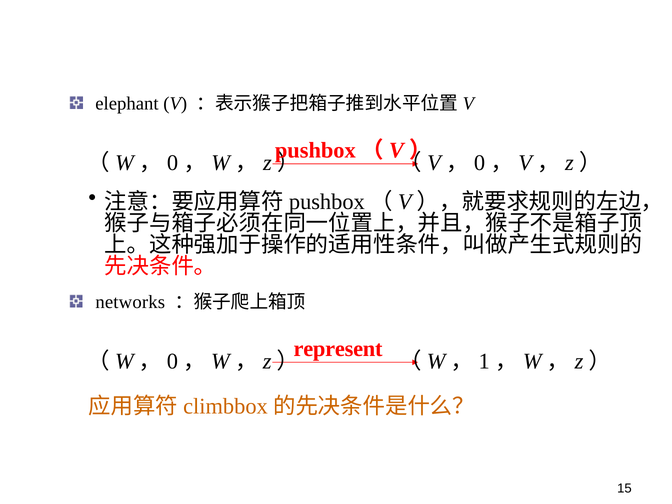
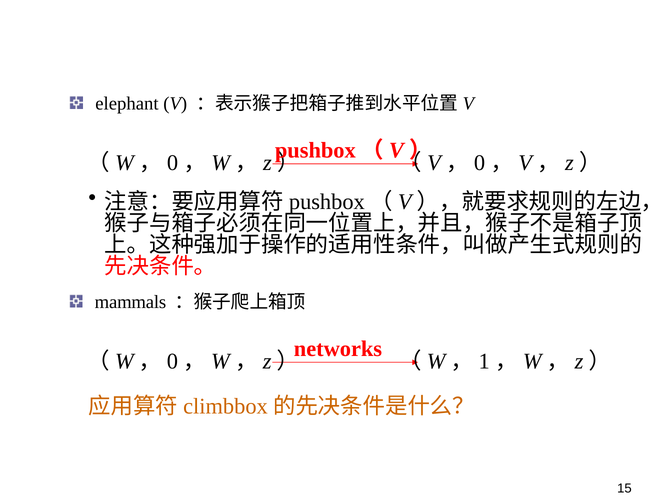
networks: networks -> mammals (130, 302)
represent: represent -> networks (338, 349)
